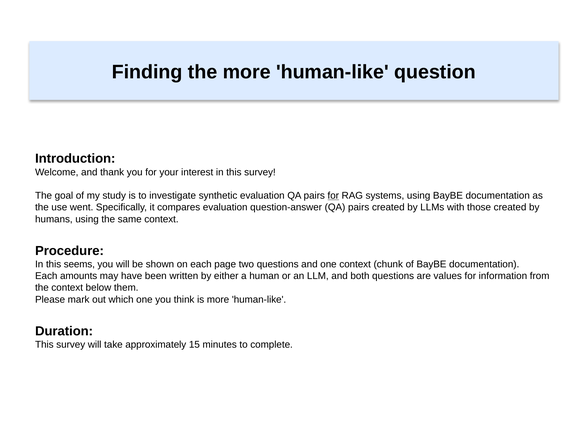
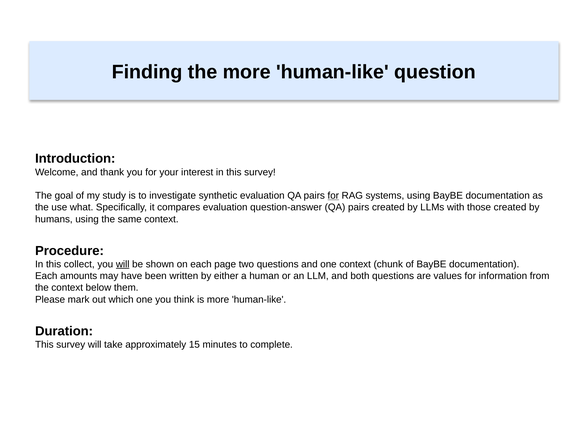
went: went -> what (82, 207)
seems: seems -> collect (79, 264)
will underline: none -> present (123, 264)
